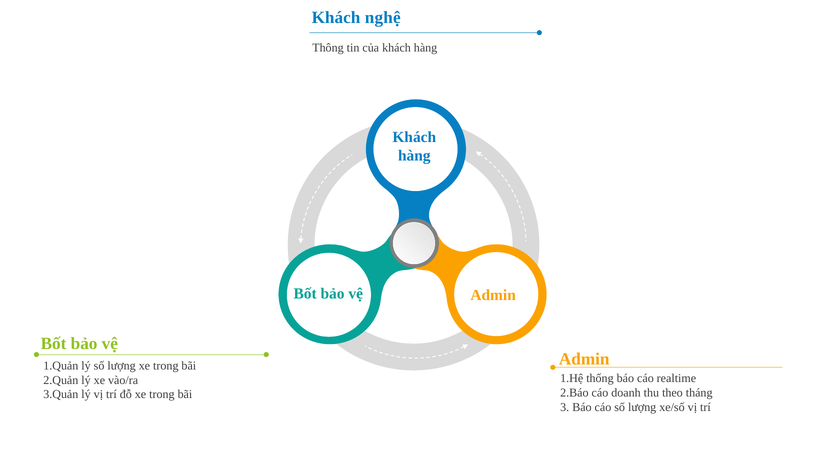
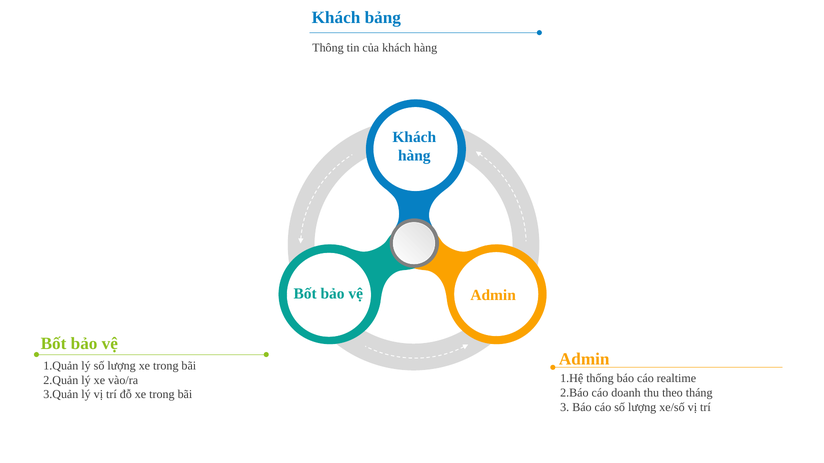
nghệ: nghệ -> bảng (383, 17)
